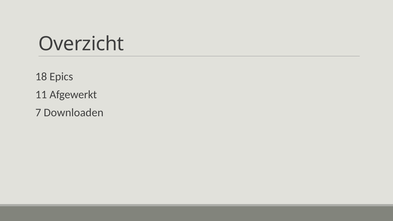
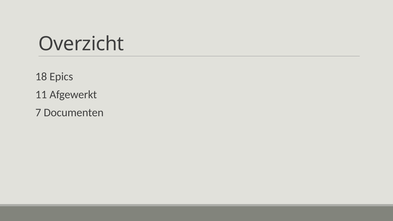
Downloaden: Downloaden -> Documenten (74, 113)
